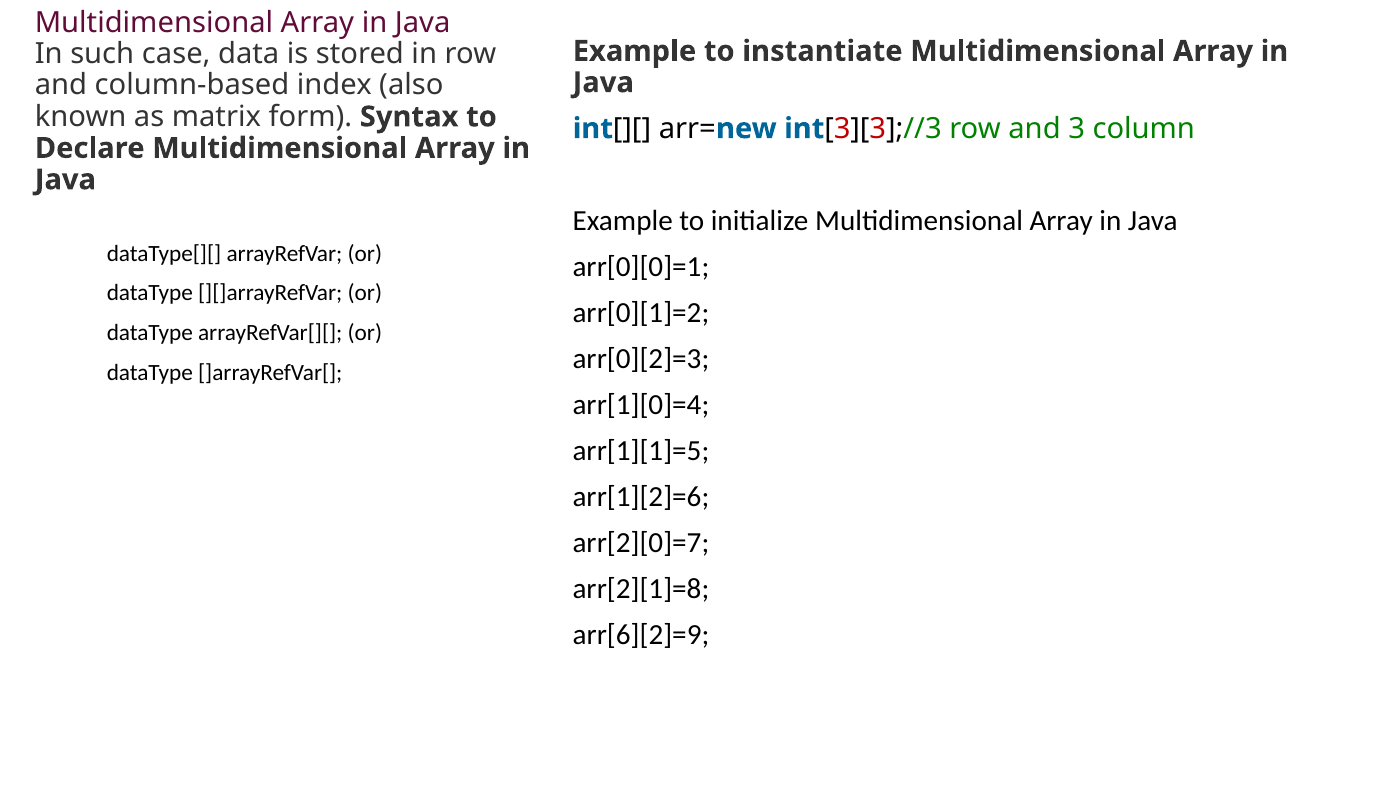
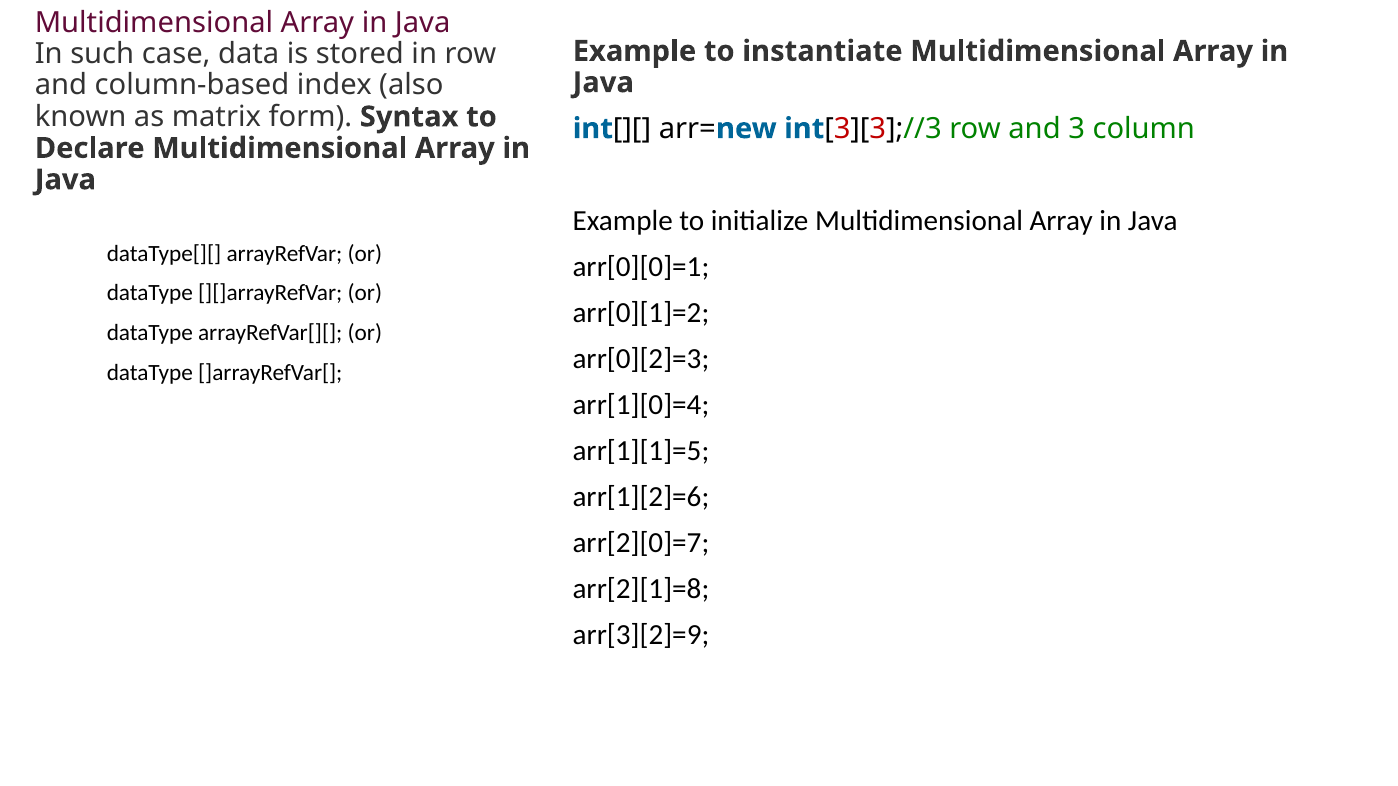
arr[6][2]=9: arr[6][2]=9 -> arr[3][2]=9 (641, 635)
